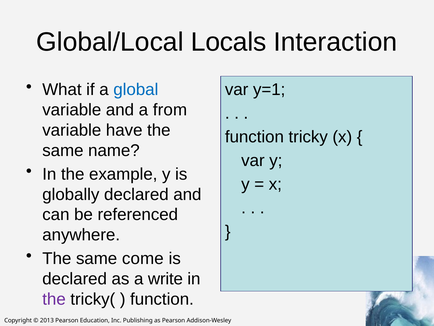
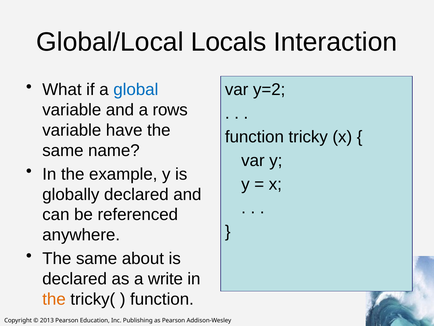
y=1: y=1 -> y=2 (269, 89)
from: from -> rows (170, 110)
come: come -> about (143, 258)
the colour: purple -> orange (54, 299)
